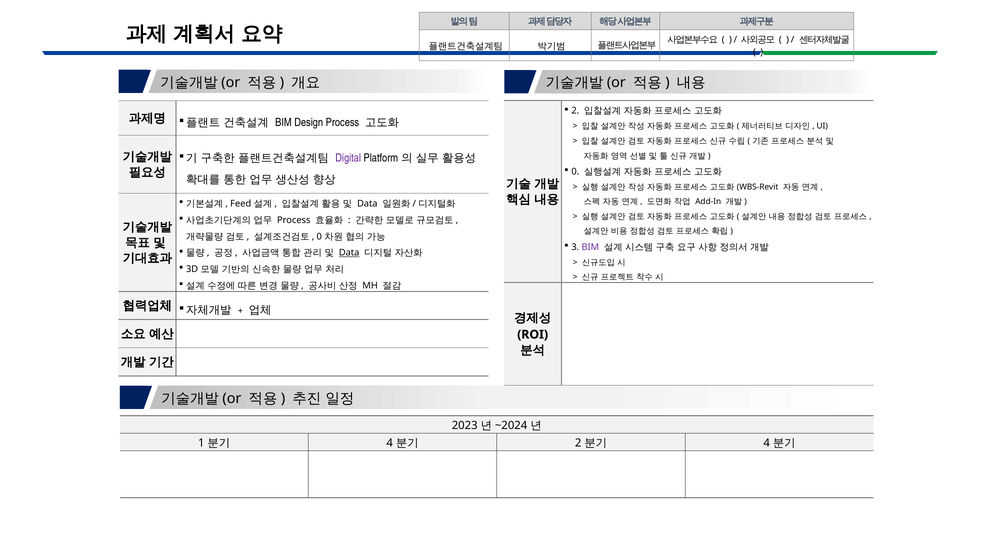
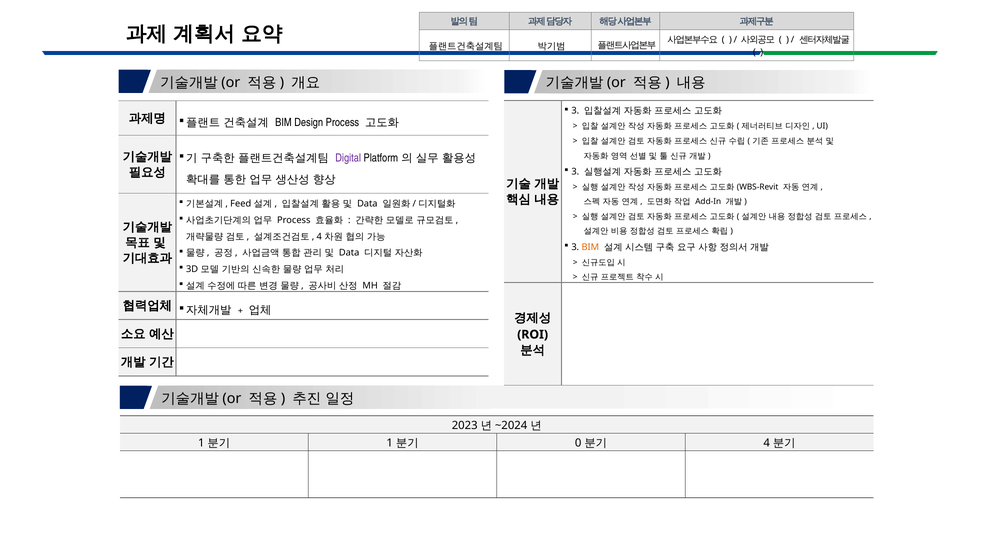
2: 2 -> 3 (575, 111)
0: 0 -> 3 (575, 172)
0: 0 -> 4 (319, 237)
BIM colour: purple -> orange (590, 247)
Data underline: present -> none (349, 253)
4: 4 -> 1 (390, 443)
2: 2 -> 0 (578, 443)
